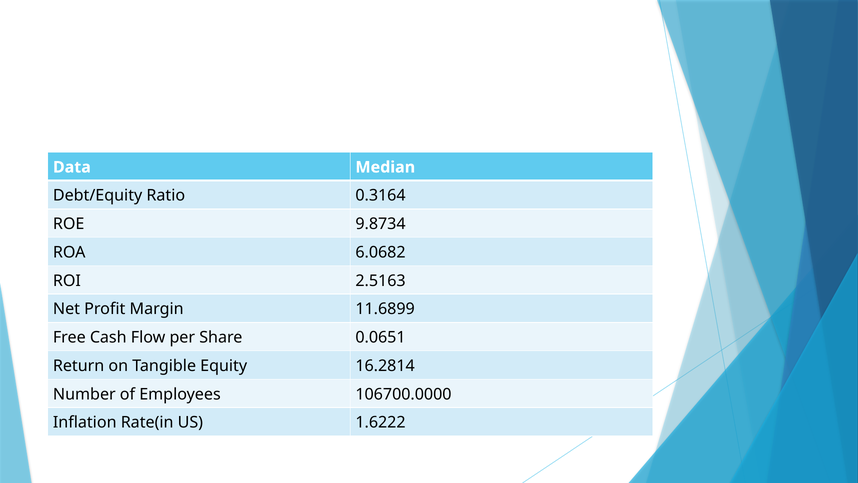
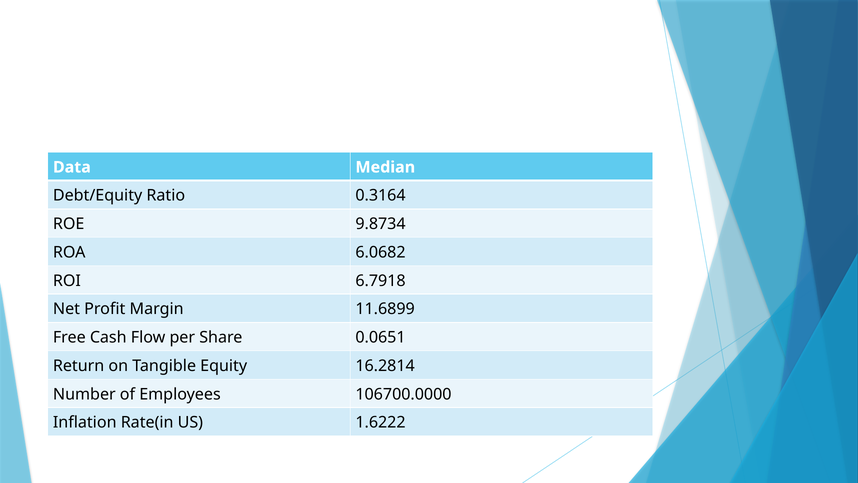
2.5163: 2.5163 -> 6.7918 (381, 281)
